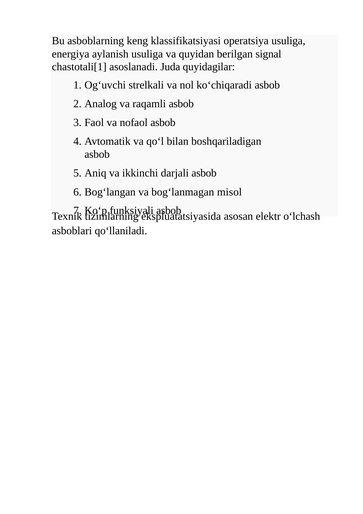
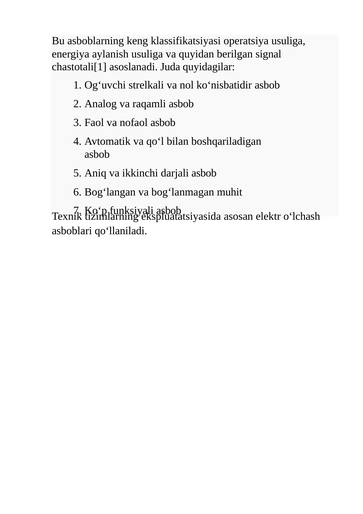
kо‘chiqaradi: kо‘chiqaradi -> kо‘nisbatidir (224, 85)
misol: misol -> muhit (230, 192)
